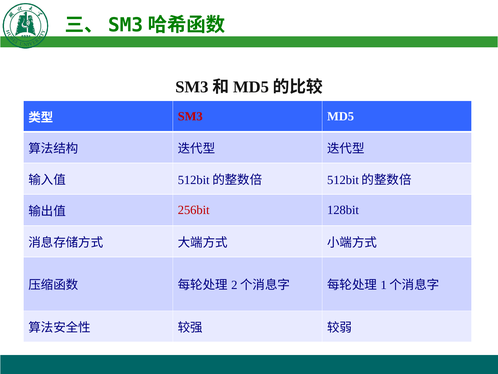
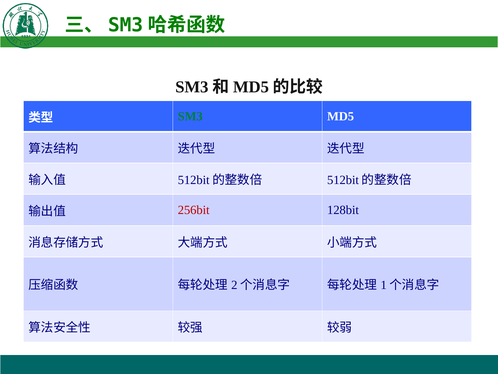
SM3 colour: red -> green (190, 116)
